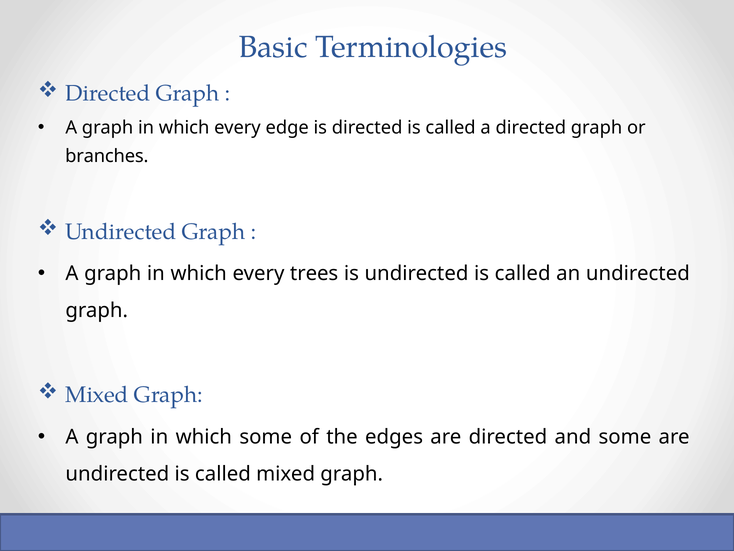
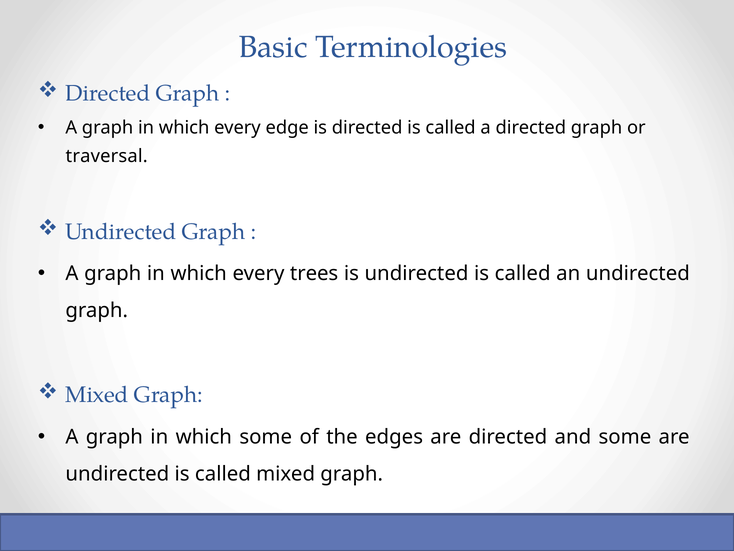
branches: branches -> traversal (107, 156)
